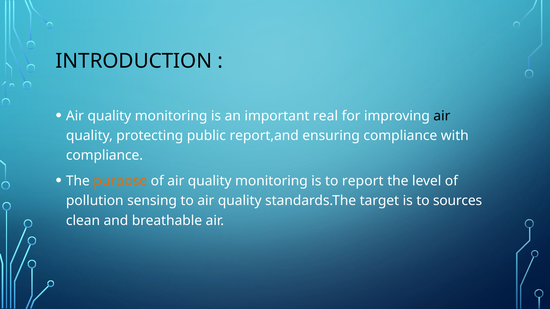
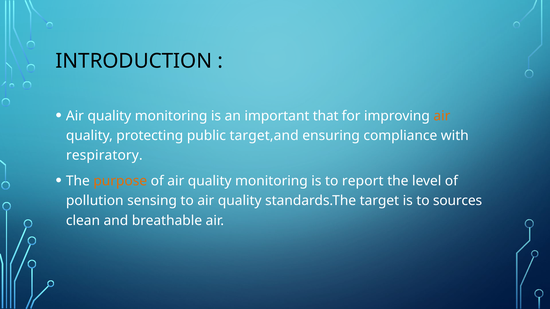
real: real -> that (326, 116)
air colour: black -> orange (442, 116)
report,and: report,and -> target,and (264, 136)
compliance: compliance -> respiratory (104, 156)
